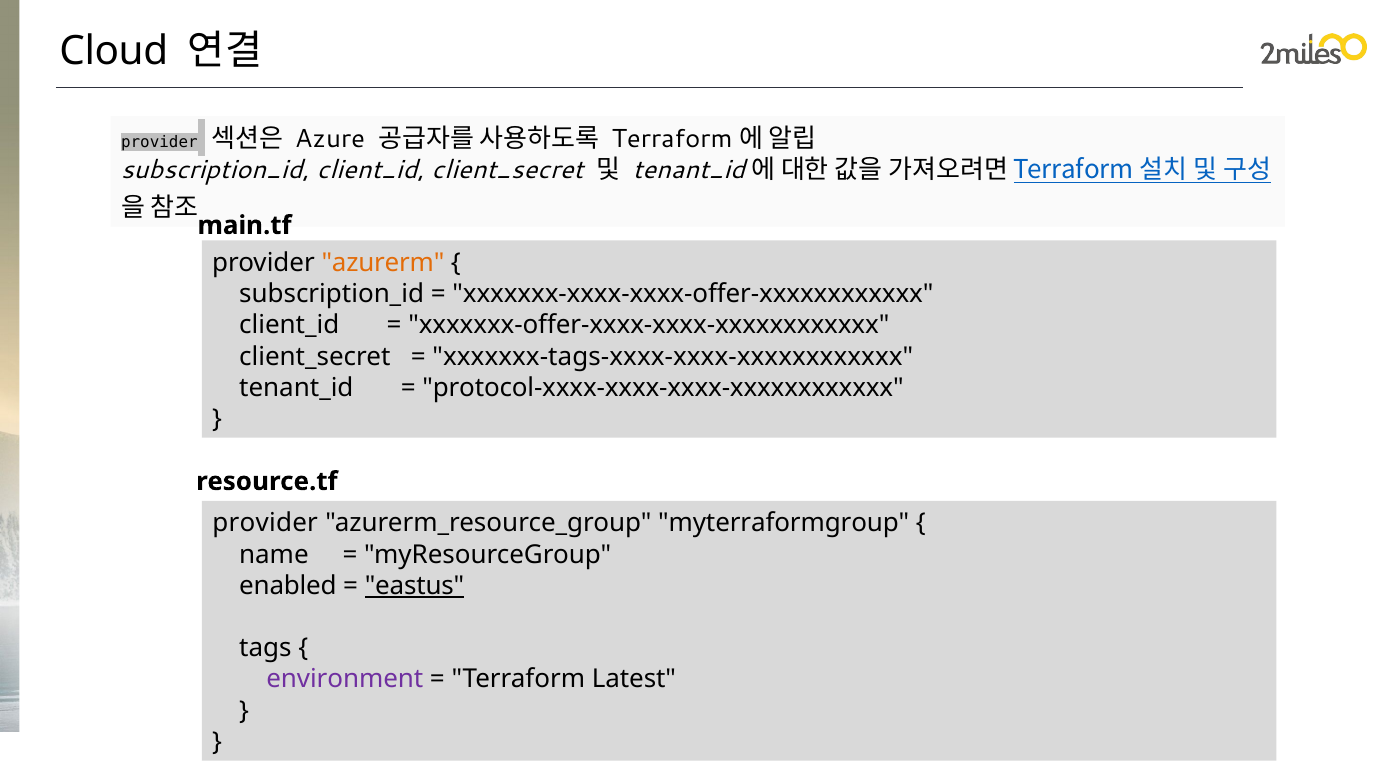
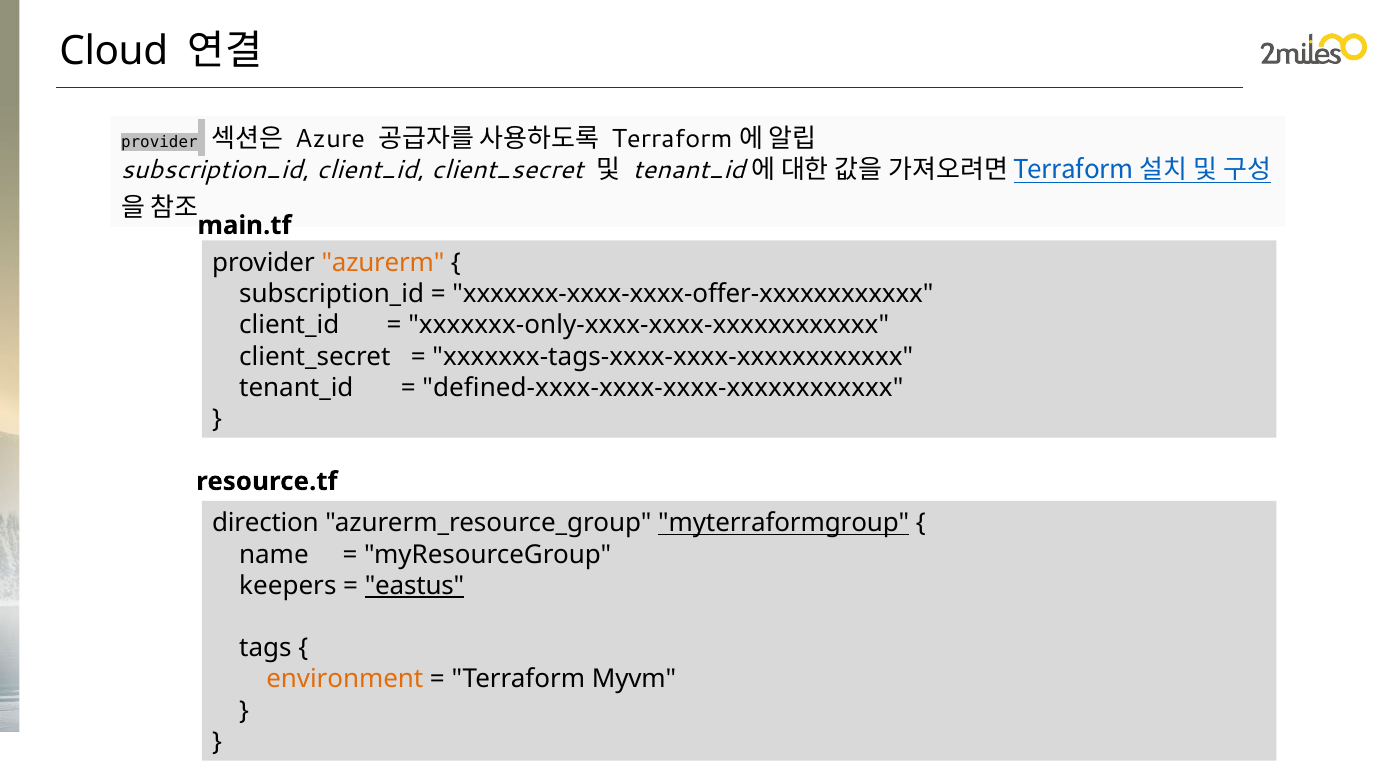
xxxxxxx-offer-xxxx-xxxx-xxxxxxxxxxxx: xxxxxxx-offer-xxxx-xxxx-xxxxxxxxxxxx -> xxxxxxx-only-xxxx-xxxx-xxxxxxxxxxxx (649, 325)
protocol-xxxx-xxxx-xxxx-xxxxxxxxxxxx: protocol-xxxx-xxxx-xxxx-xxxxxxxxxxxx -> defined-xxxx-xxxx-xxxx-xxxxxxxxxxxx (663, 388)
provider: provider -> direction (265, 524)
myterraformgroup underline: none -> present (784, 524)
enabled: enabled -> keepers (288, 586)
environment colour: purple -> orange (345, 680)
Latest: Latest -> Myvm (634, 680)
